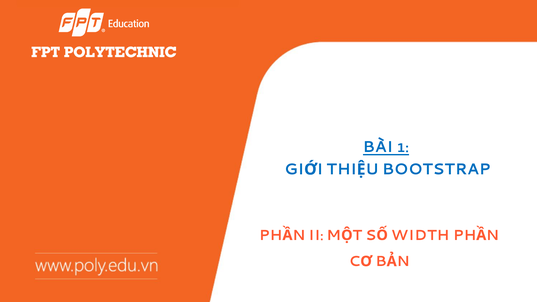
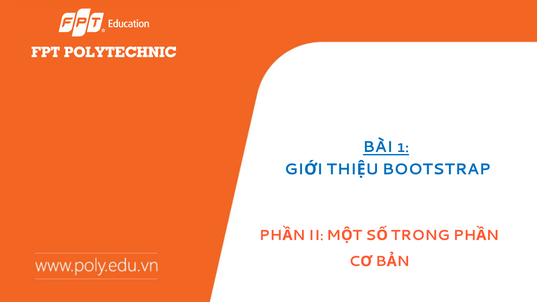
WIDTH: WIDTH -> TRONG (420, 235)
